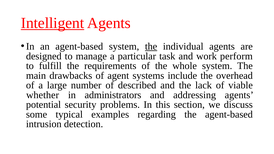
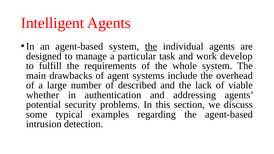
Intelligent underline: present -> none (53, 23)
perform: perform -> develop (236, 56)
administrators: administrators -> authentication (113, 95)
